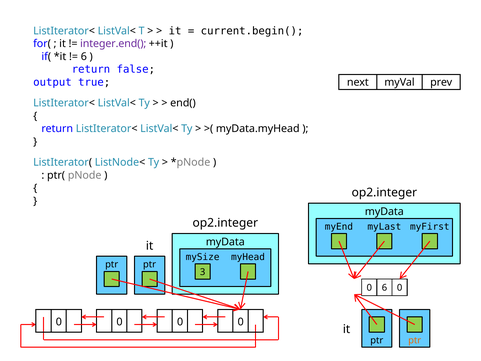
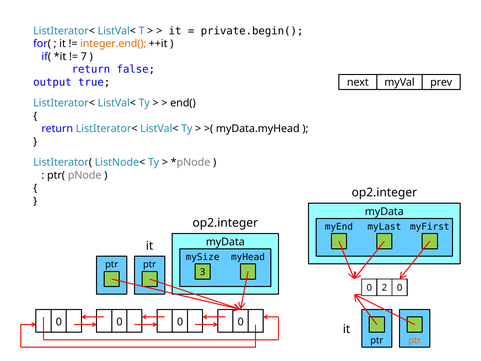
current.begin(: current.begin( -> private.begin( (252, 31)
integer.end( colour: purple -> orange (113, 44)
6: 6 -> 7 (84, 57)
0 6: 6 -> 2 (384, 288)
